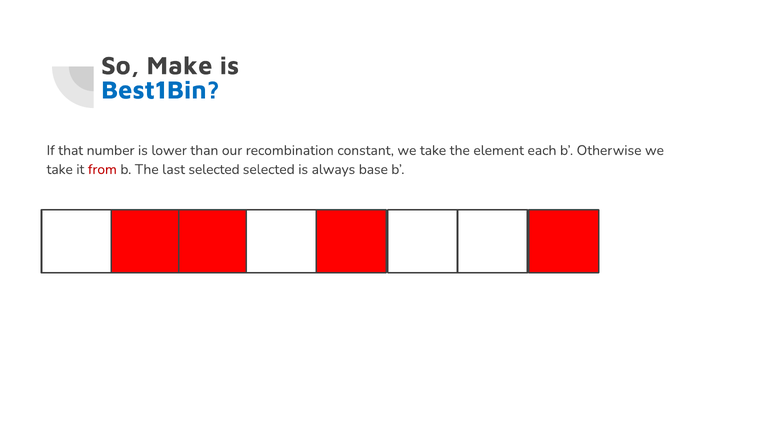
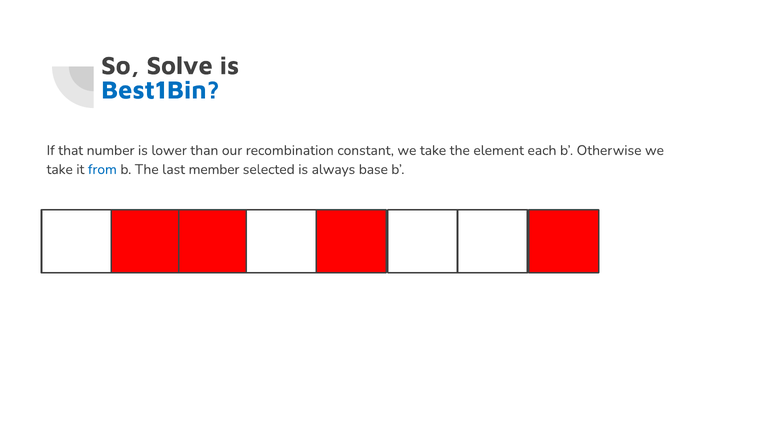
Make: Make -> Solve (180, 66)
from colour: red -> blue (102, 169)
last selected: selected -> member (214, 169)
